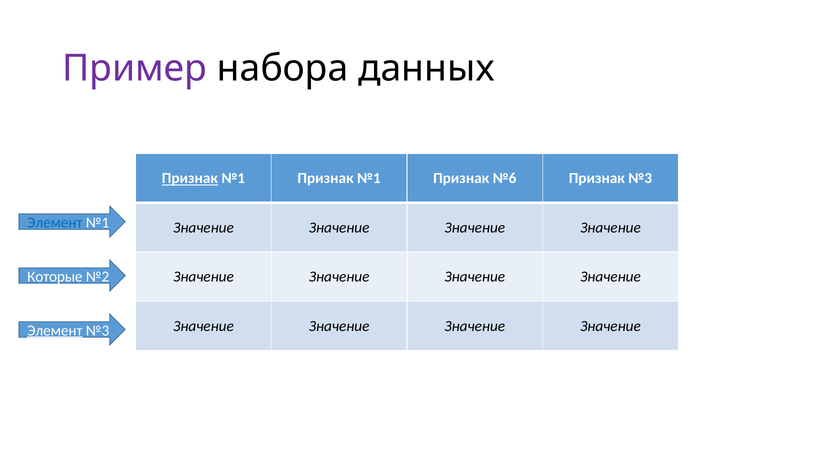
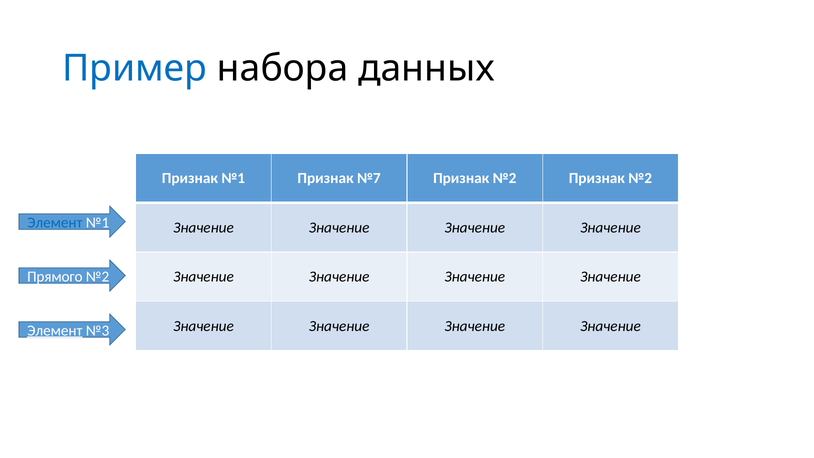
Пример colour: purple -> blue (135, 68)
Признак underline: present -> none (190, 178)
№1 Признак №1: №1 -> №7 (369, 178)
№6: №6 -> №2 (505, 178)
№3: №3 -> №2 (640, 178)
Которые: Которые -> Прямого (55, 277)
